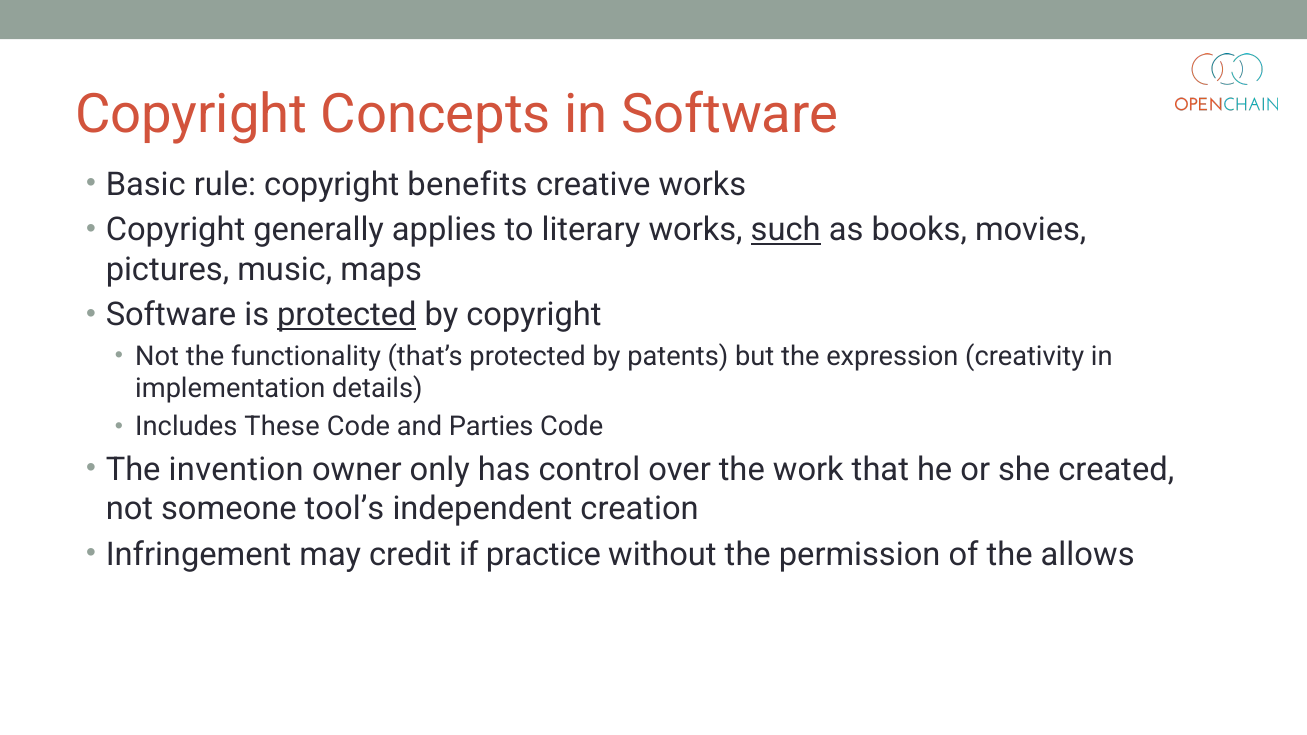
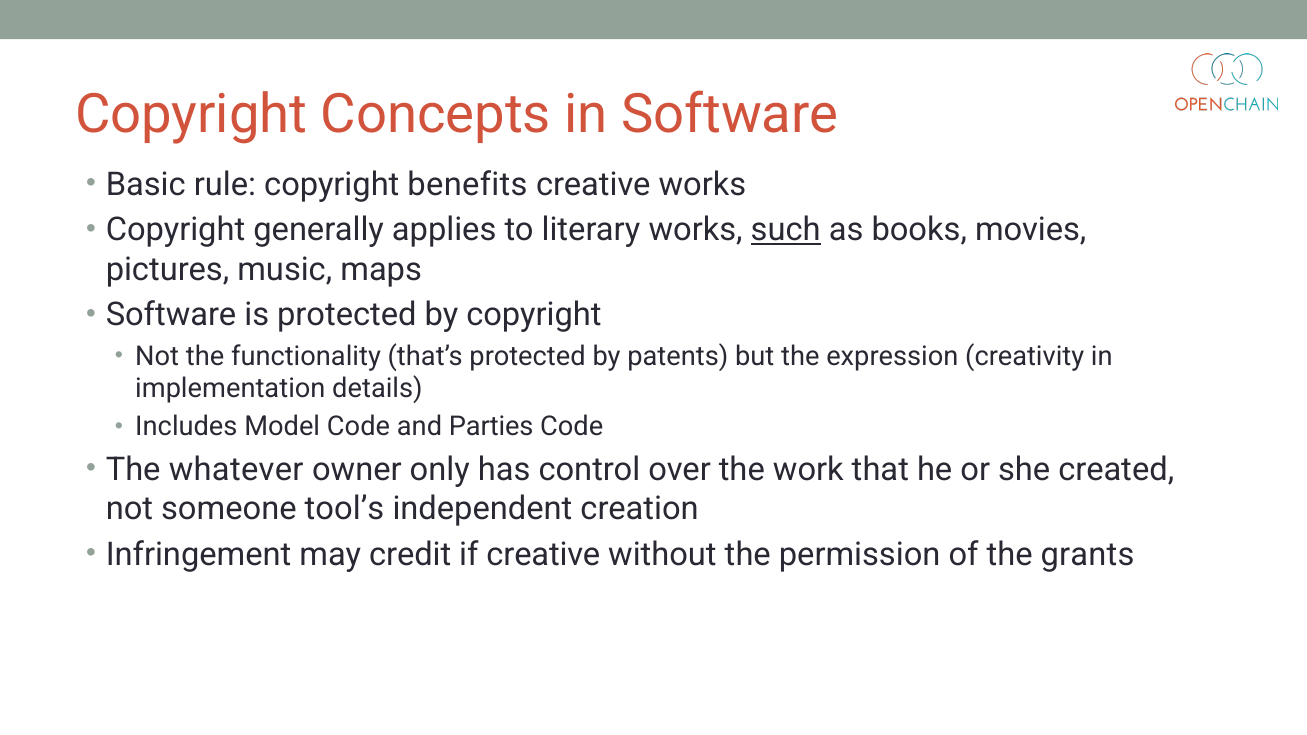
protected underline: present -> none (347, 315)
These: These -> Model (282, 427)
invention: invention -> whatever (236, 470)
if practice: practice -> creative (543, 555)
allows: allows -> grants (1088, 555)
